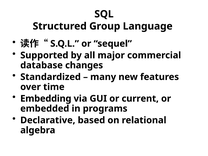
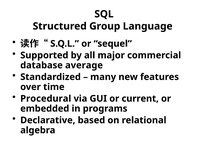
changes: changes -> average (84, 65)
Embedding: Embedding -> Procedural (46, 99)
